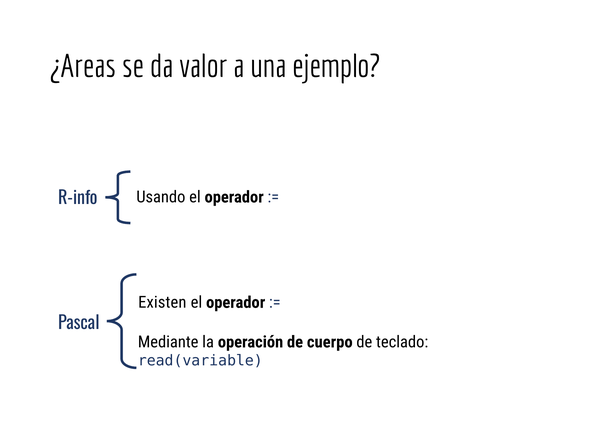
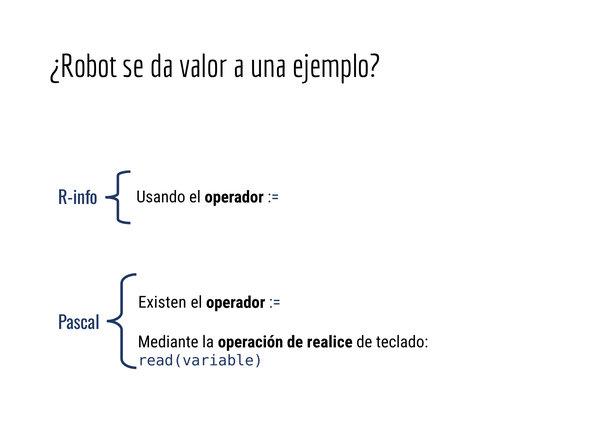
¿Areas: ¿Areas -> ¿Robot (83, 67)
cuerpo: cuerpo -> realice (330, 342)
